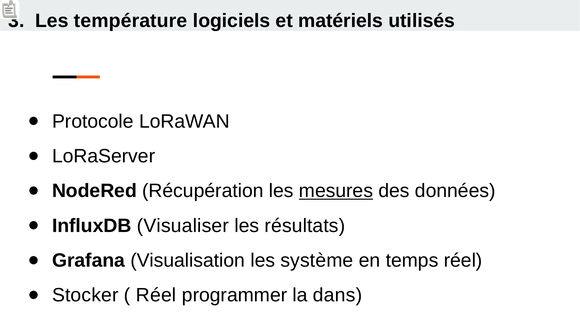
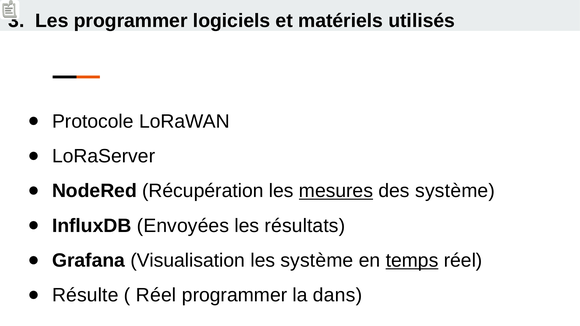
Les température: température -> programmer (131, 21)
des données: données -> système (455, 191)
Visualiser: Visualiser -> Envoyées (183, 226)
temps underline: none -> present (412, 261)
Stocker: Stocker -> Résulte (85, 295)
